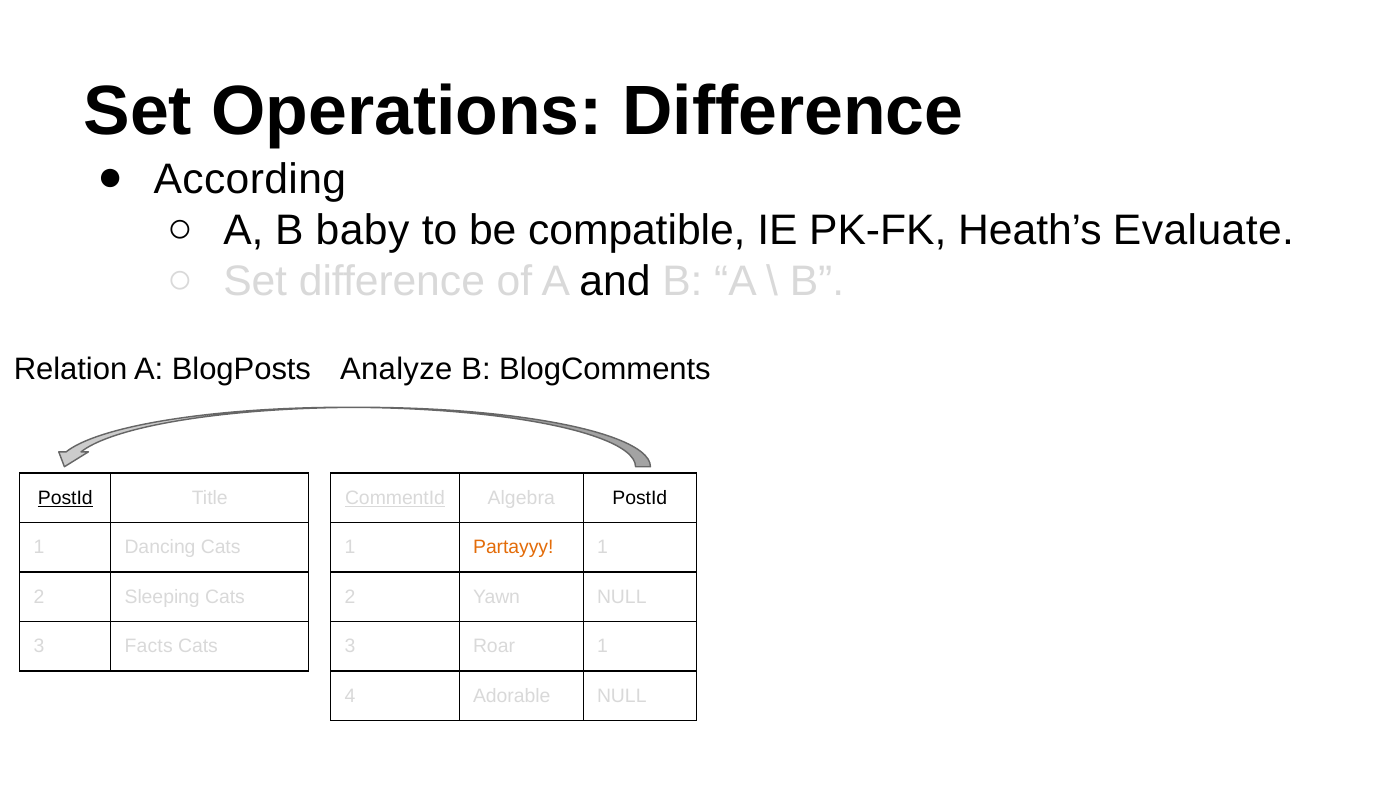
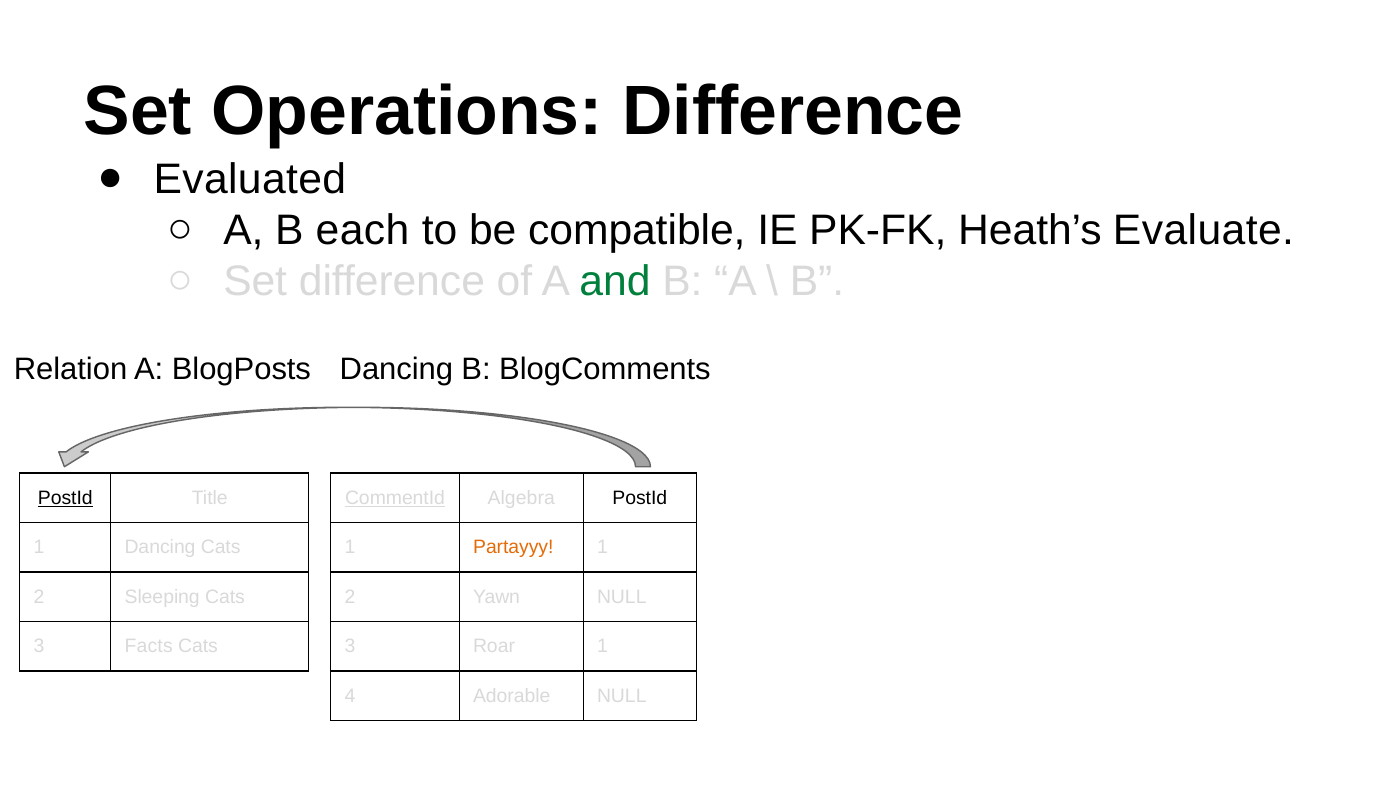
According: According -> Evaluated (250, 179)
baby: baby -> each (363, 230)
and colour: black -> green (615, 282)
BlogPosts Analyze: Analyze -> Dancing (396, 369)
